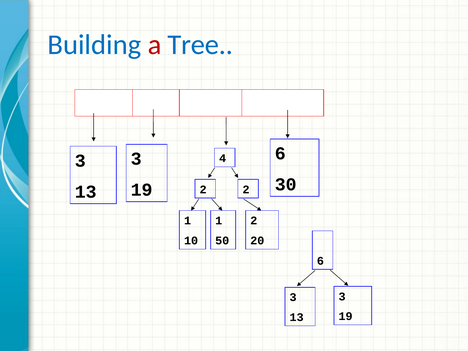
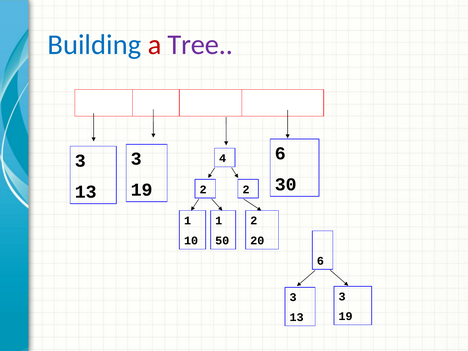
Tree colour: blue -> purple (200, 45)
